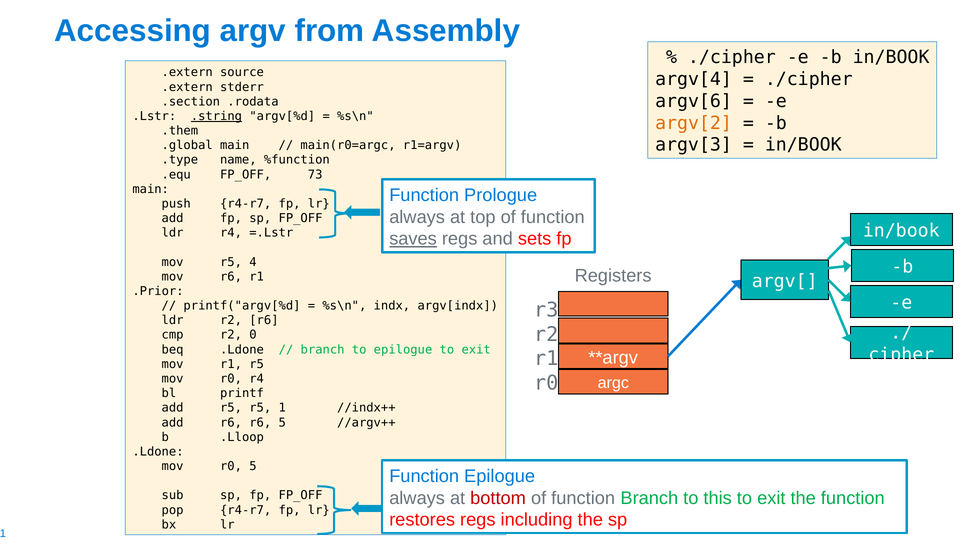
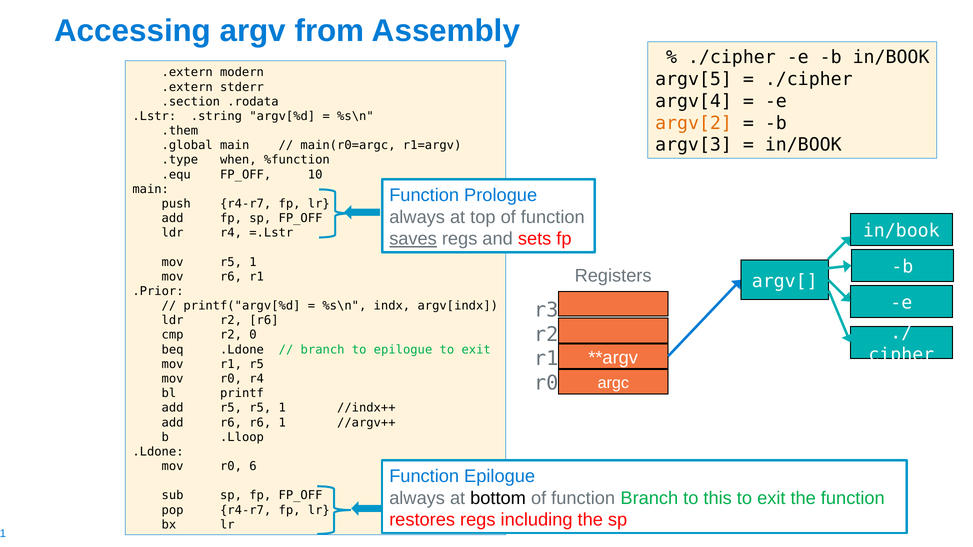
source: source -> modern (242, 72)
argv[4: argv[4 -> argv[5 (694, 79)
argv[6: argv[6 -> argv[4 (694, 101)
.string underline: present -> none (216, 116)
name: name -> when (238, 160)
73: 73 -> 10 (315, 175)
mov r5 4: 4 -> 1 (253, 262)
r6 5: 5 -> 1 (282, 423)
r0 5: 5 -> 6 (253, 467)
bottom colour: red -> black (498, 498)
